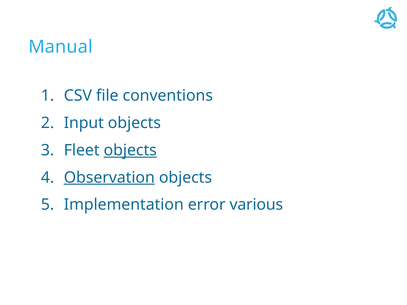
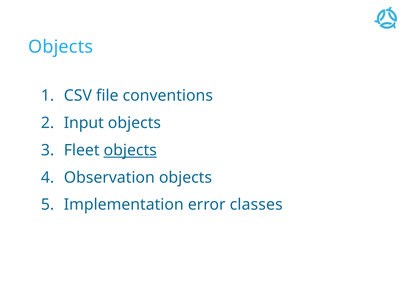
Manual: Manual -> Objects (61, 47)
Observation underline: present -> none (109, 178)
various: various -> classes (256, 205)
